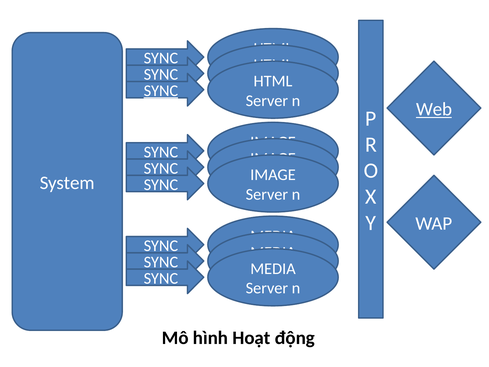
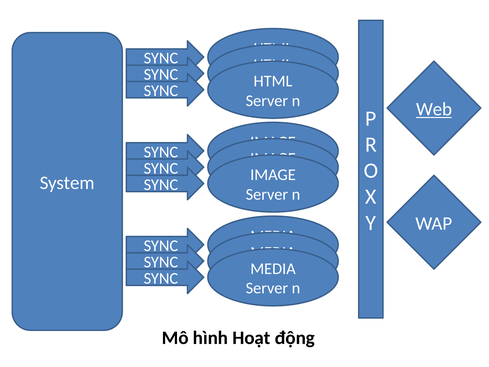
SYNC underline: present -> none (161, 91)
